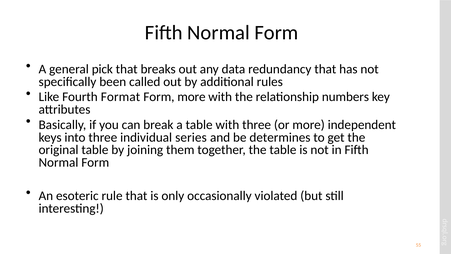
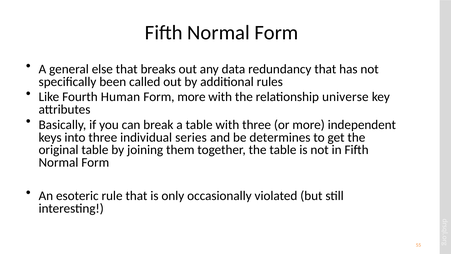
pick: pick -> else (102, 69)
Format: Format -> Human (120, 97)
numbers: numbers -> universe (345, 97)
